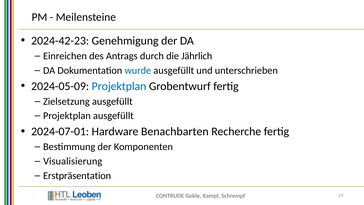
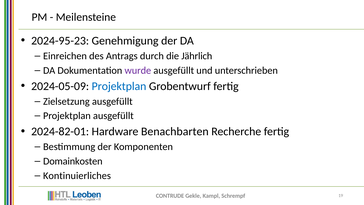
2024-42-23: 2024-42-23 -> 2024-95-23 (60, 41)
wurde colour: blue -> purple (138, 70)
2024-07-01: 2024-07-01 -> 2024-82-01 (60, 131)
Visualisierung: Visualisierung -> Domainkosten (73, 161)
Erstpräsentation: Erstpräsentation -> Kontinuierliches (77, 176)
